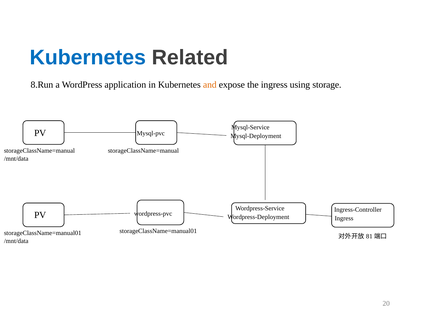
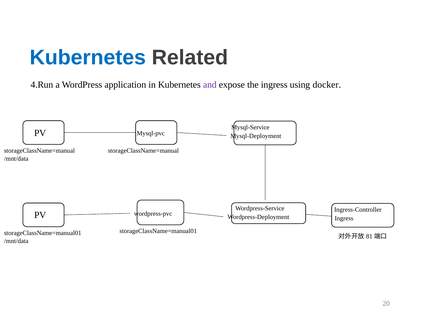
8.Run: 8.Run -> 4.Run (42, 85)
and colour: orange -> purple (210, 85)
storage: storage -> docker (327, 85)
